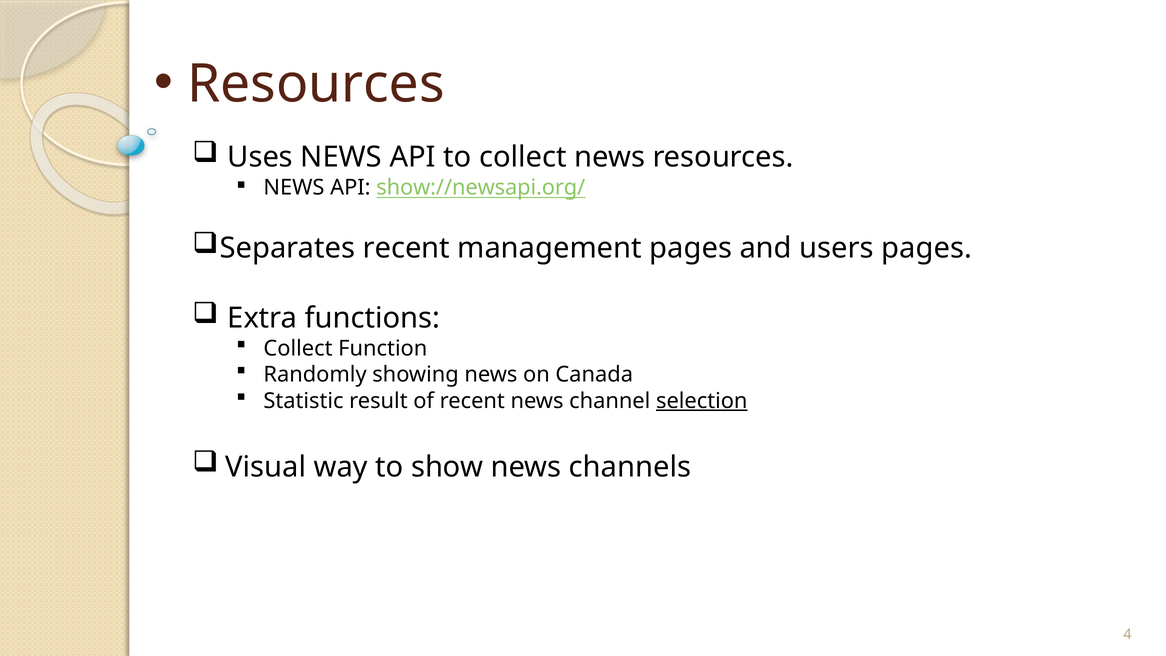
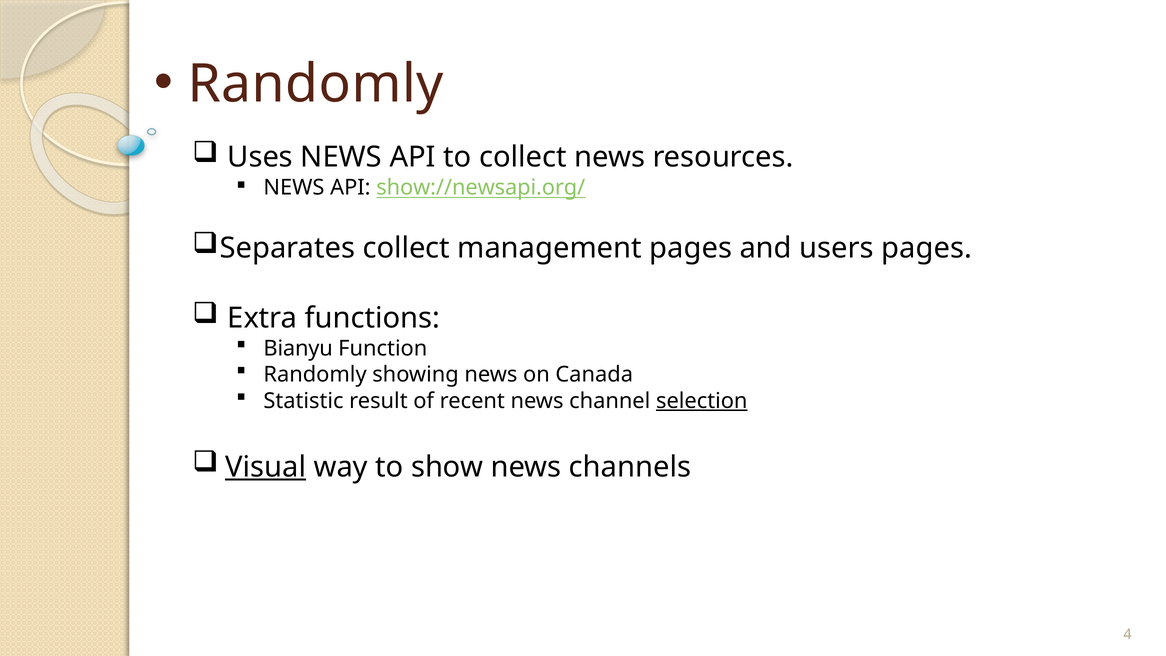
Resources: Resources -> Randomly (316, 84)
Separates recent: recent -> collect (406, 248)
Collect: Collect -> Bianyu (298, 348)
Visual underline: none -> present (266, 467)
